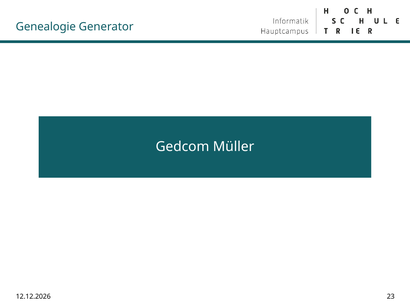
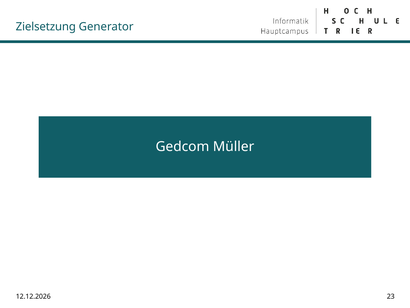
Genealogie: Genealogie -> Zielsetzung (46, 27)
